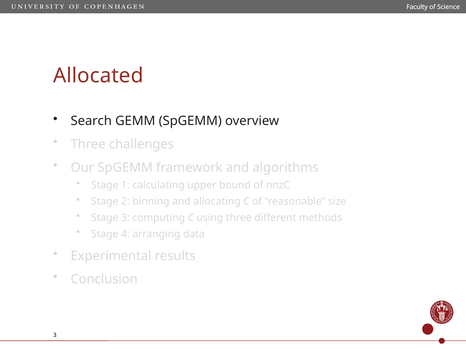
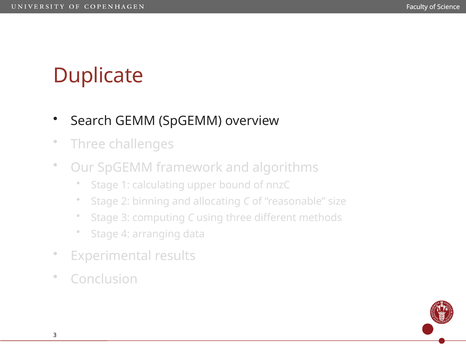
Allocated: Allocated -> Duplicate (98, 76)
